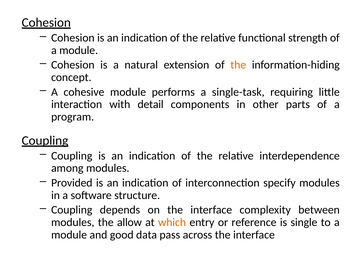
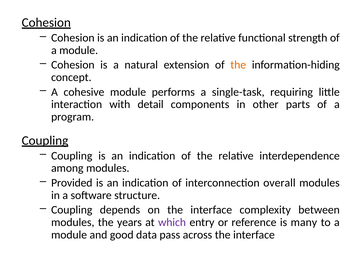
specify: specify -> overall (279, 183)
allow: allow -> years (129, 223)
which colour: orange -> purple (172, 223)
single: single -> many (304, 223)
